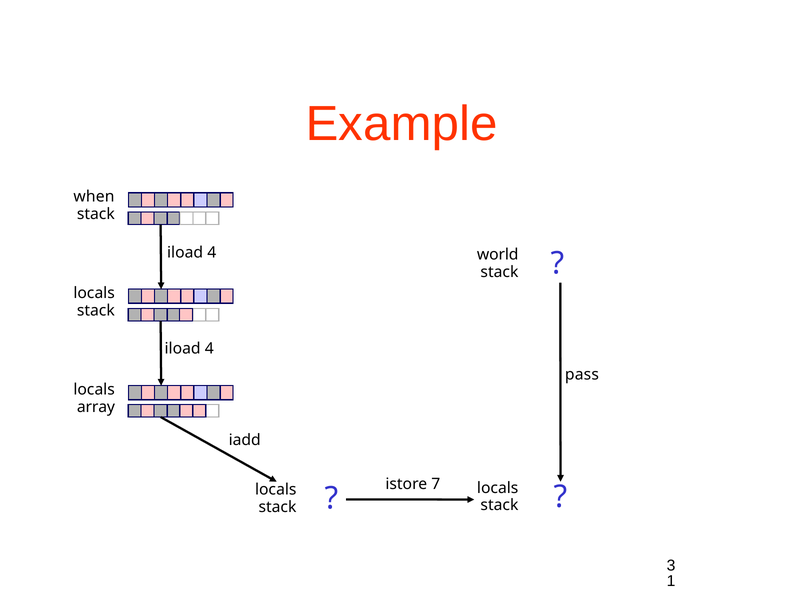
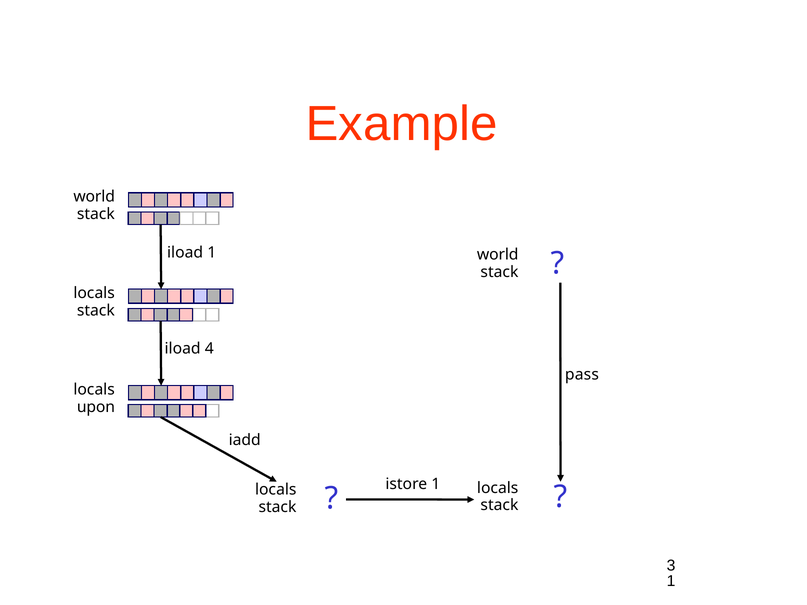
when: when -> world (94, 197)
4: 4 -> 1 (212, 253)
array: array -> upon (96, 407)
istore 7: 7 -> 1 (436, 484)
